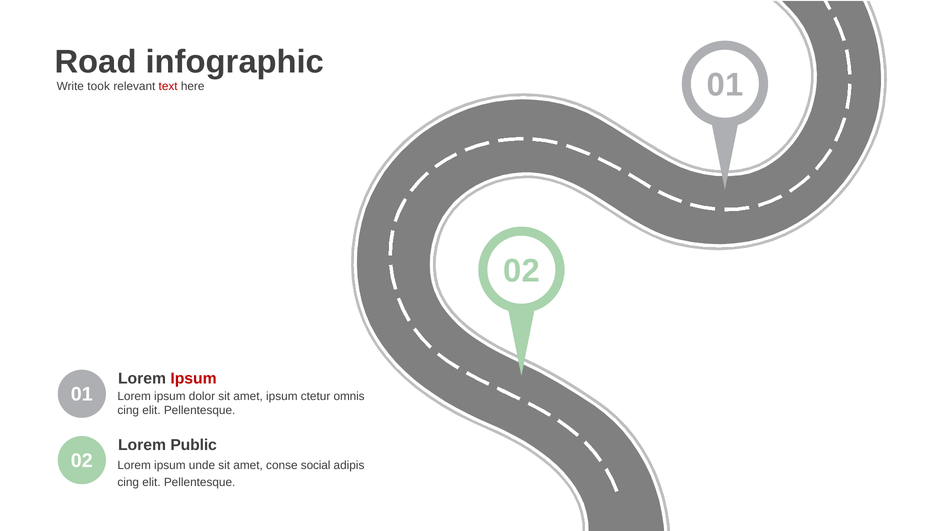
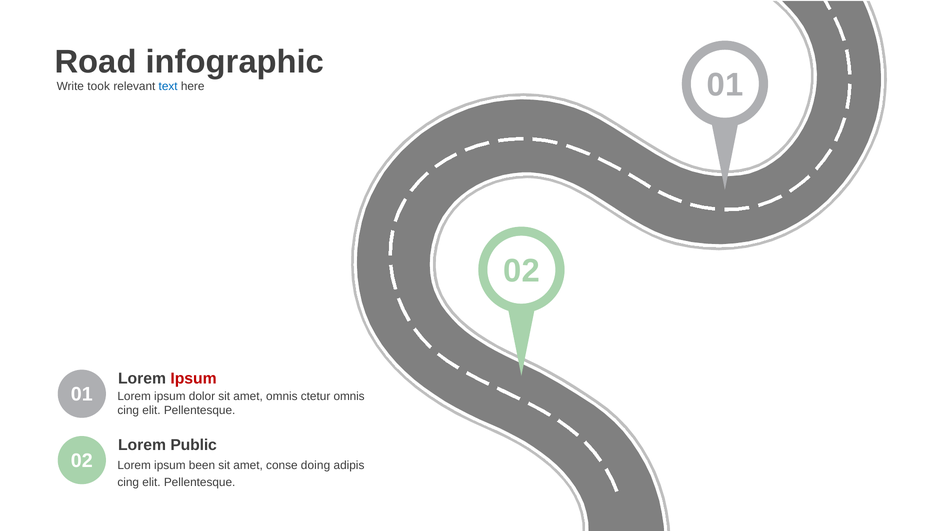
text colour: red -> blue (168, 86)
amet ipsum: ipsum -> omnis (282, 396)
unde: unde -> been (202, 465)
social: social -> doing (316, 465)
